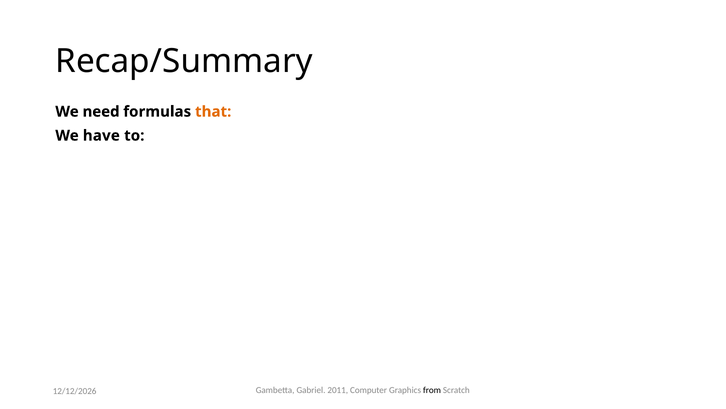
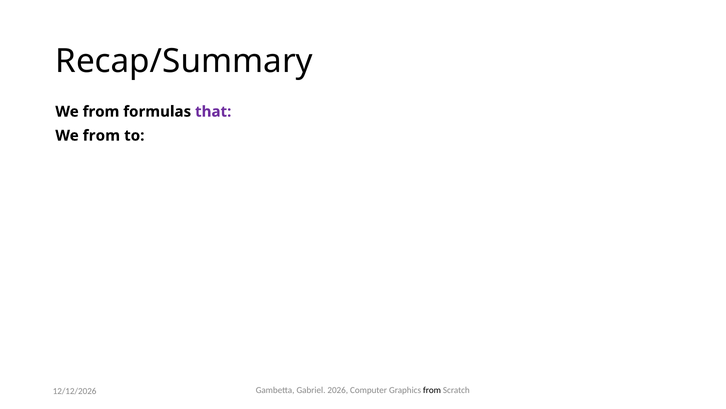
need: need -> from (101, 111)
that colour: orange -> purple (213, 111)
have: have -> from (101, 135)
2011: 2011 -> 2026 (338, 390)
